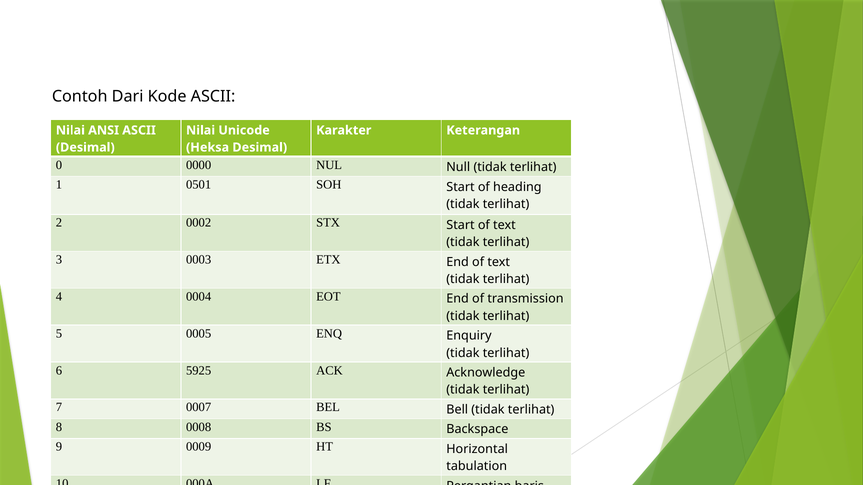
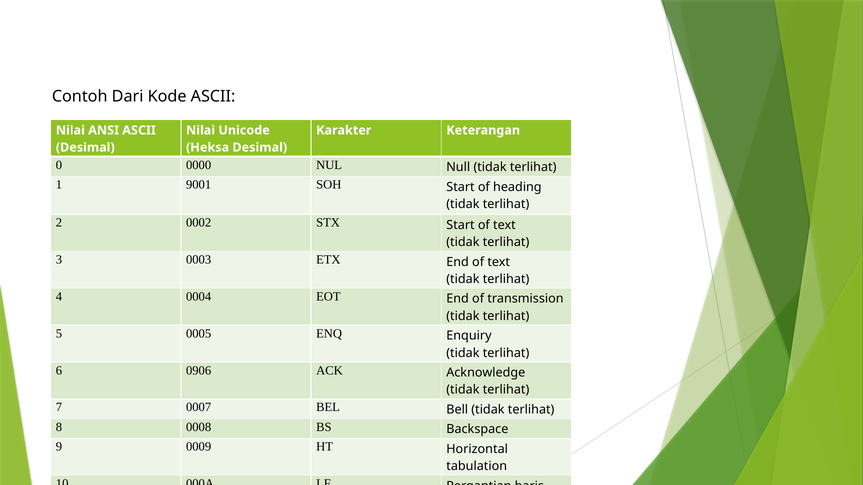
0501: 0501 -> 9001 (199, 185)
5925: 5925 -> 0906 (199, 371)
